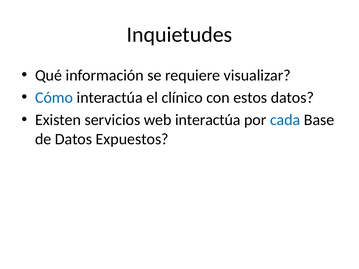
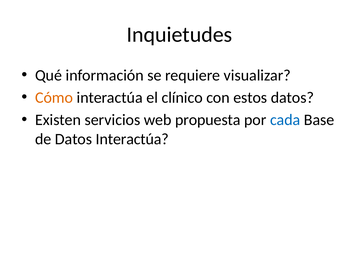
Cómo colour: blue -> orange (54, 98)
web interactúa: interactúa -> propuesta (208, 120)
Datos Expuestos: Expuestos -> Interactúa (132, 139)
